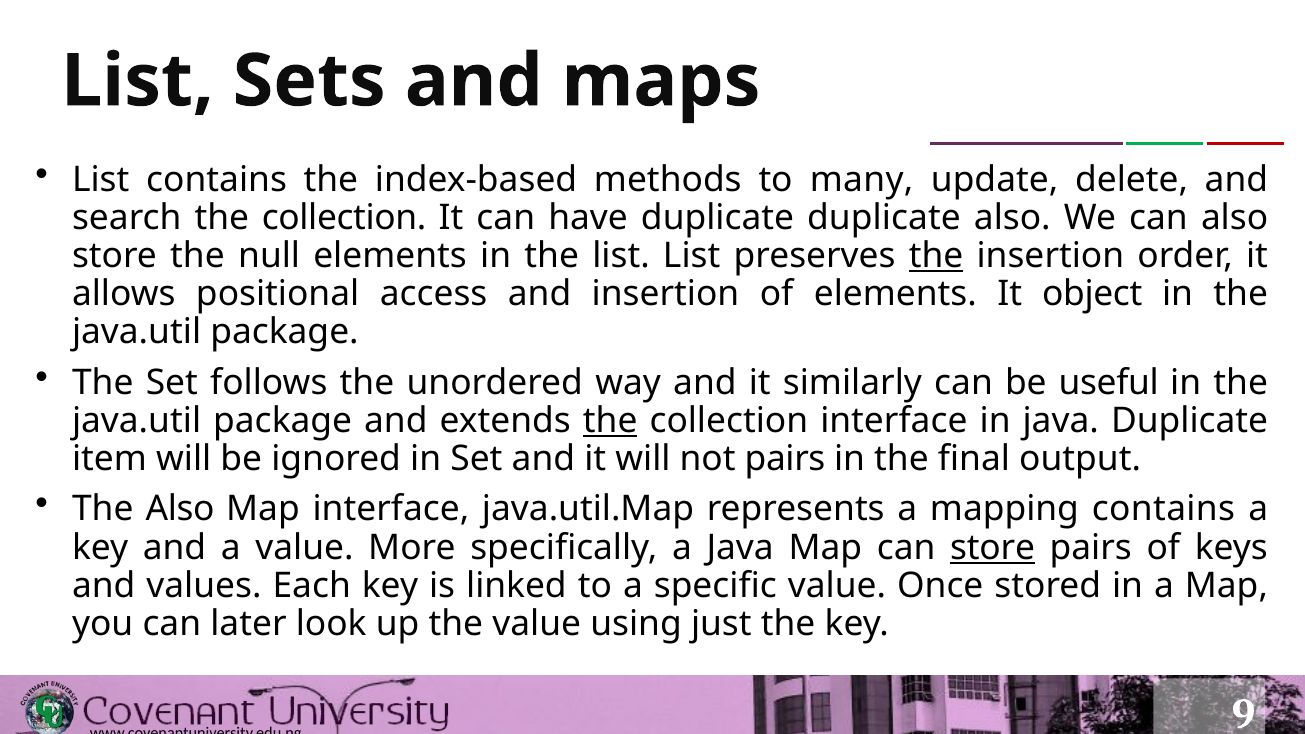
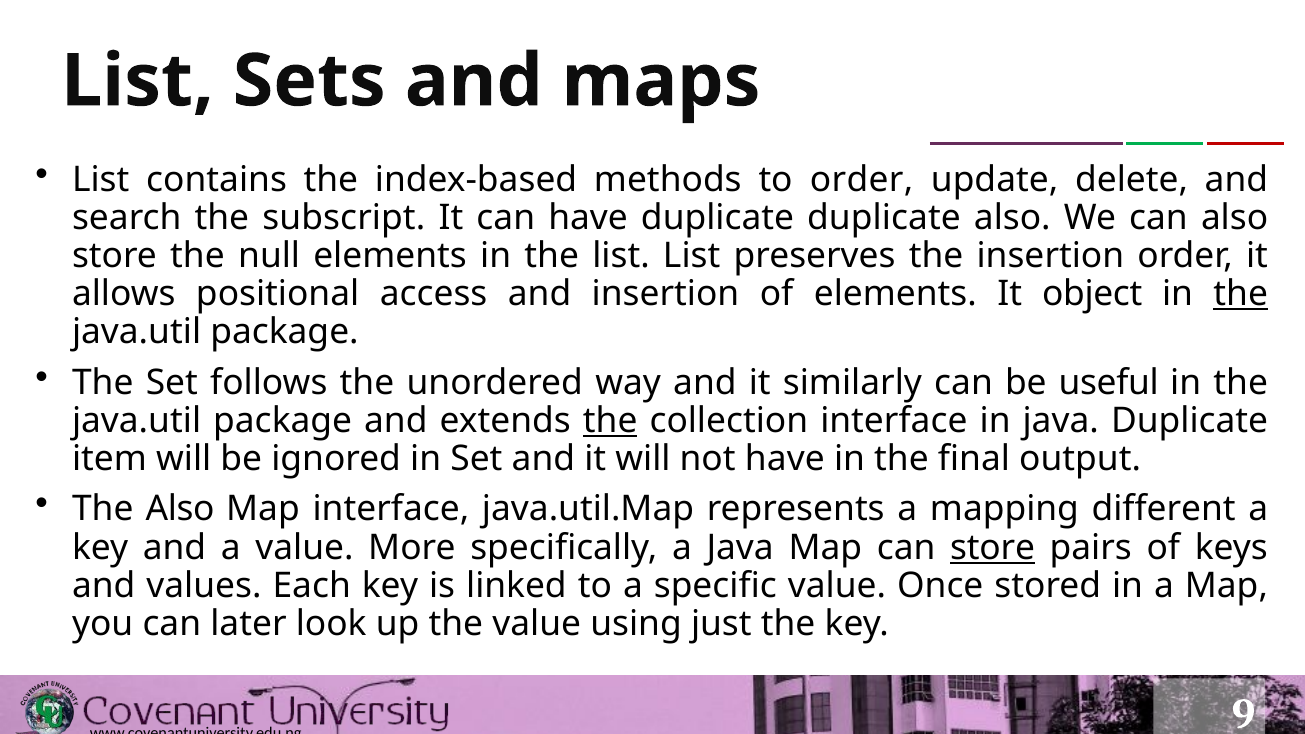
to many: many -> order (862, 180)
search the collection: collection -> subscript (344, 218)
the underline: present -> none (936, 256)
the underline: none -> present (1241, 294)
not pairs: pairs -> have (785, 459)
mapping contains: contains -> different (1164, 509)
